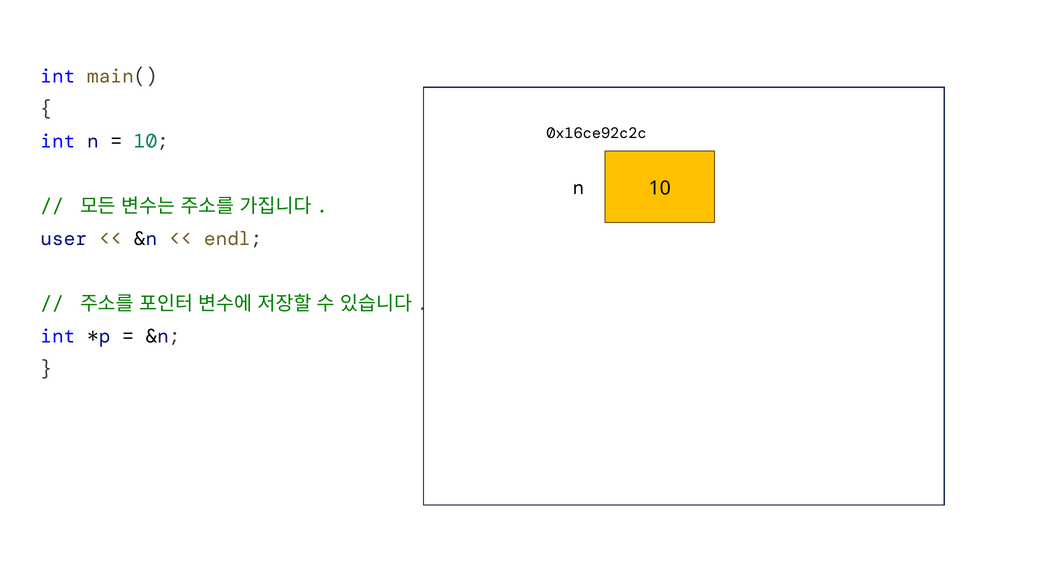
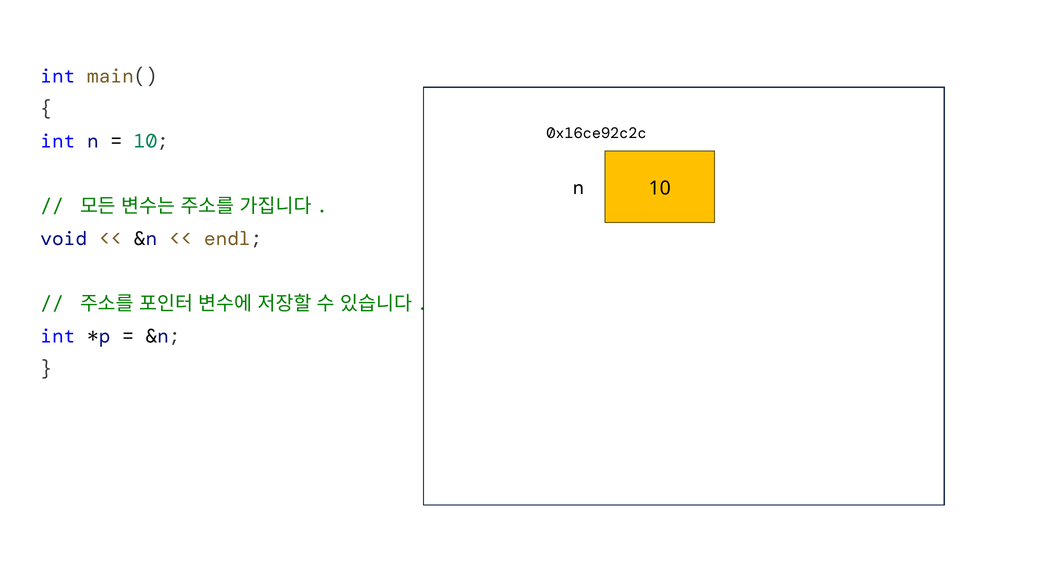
user: user -> void (64, 238)
